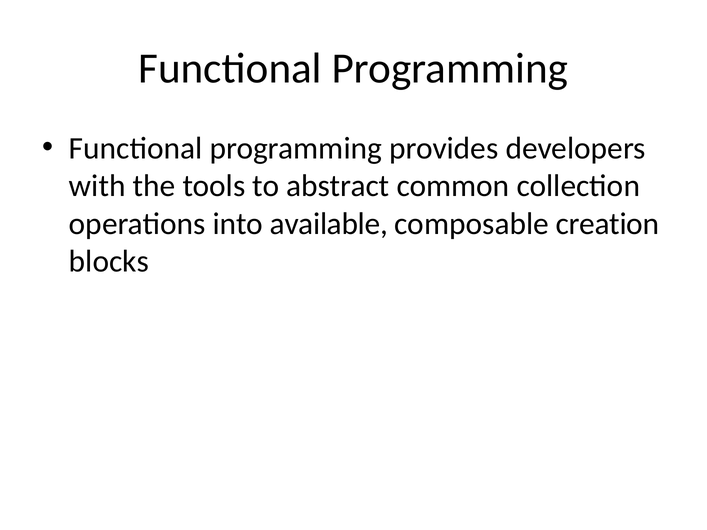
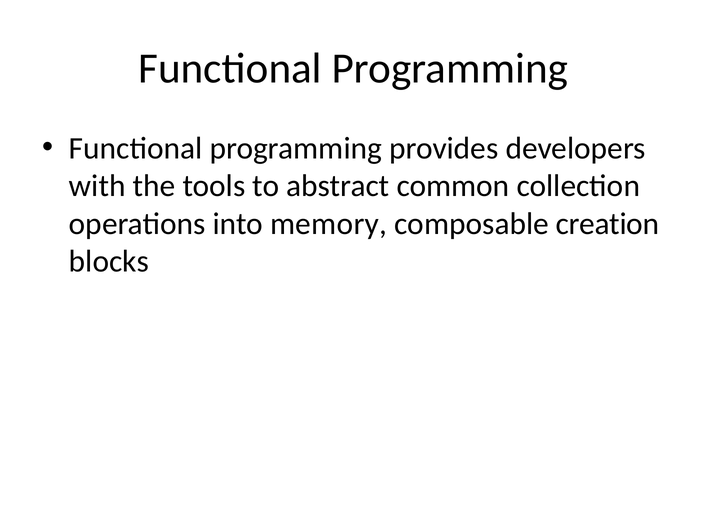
available: available -> memory (329, 224)
